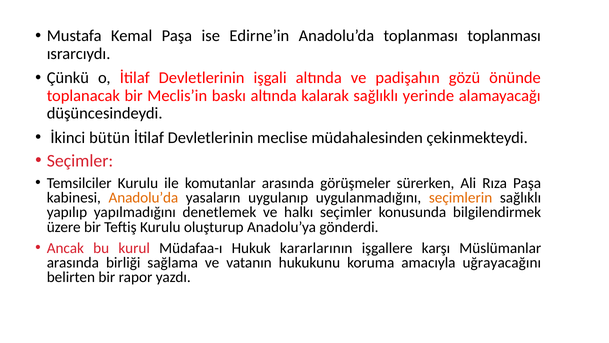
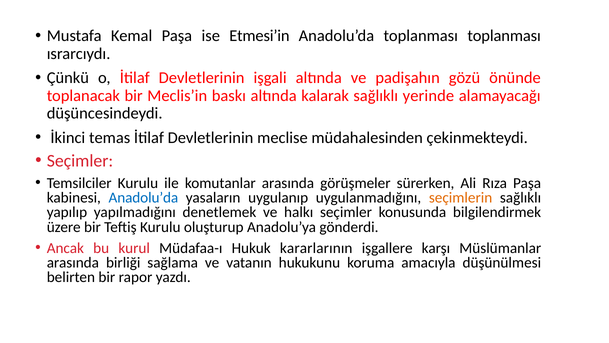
Edirne’in: Edirne’in -> Etmesi’in (259, 36)
bütün: bütün -> temas (110, 137)
Anadolu’da colour: orange -> blue (143, 197)
uğrayacağını: uğrayacağını -> düşünülmesi (502, 262)
